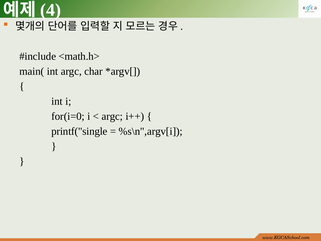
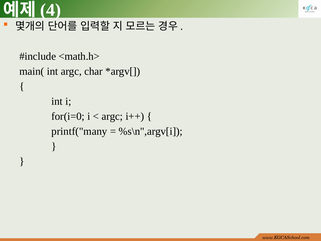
printf("single: printf("single -> printf("many (79, 131)
